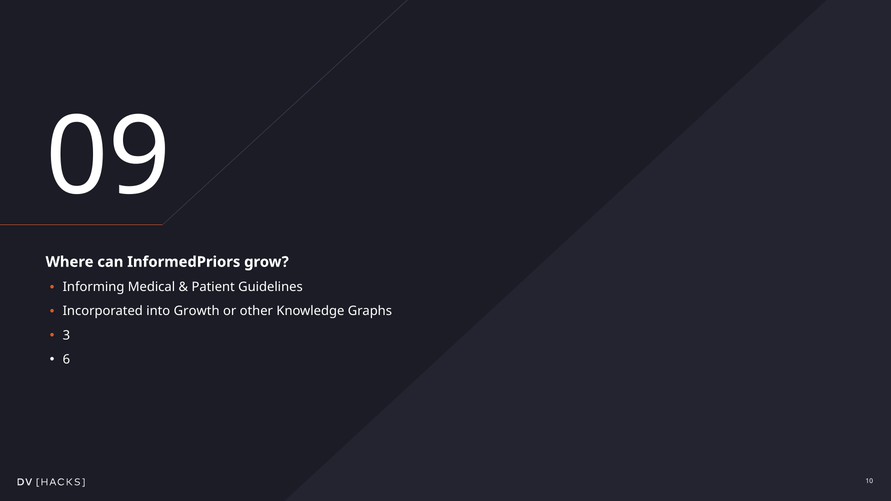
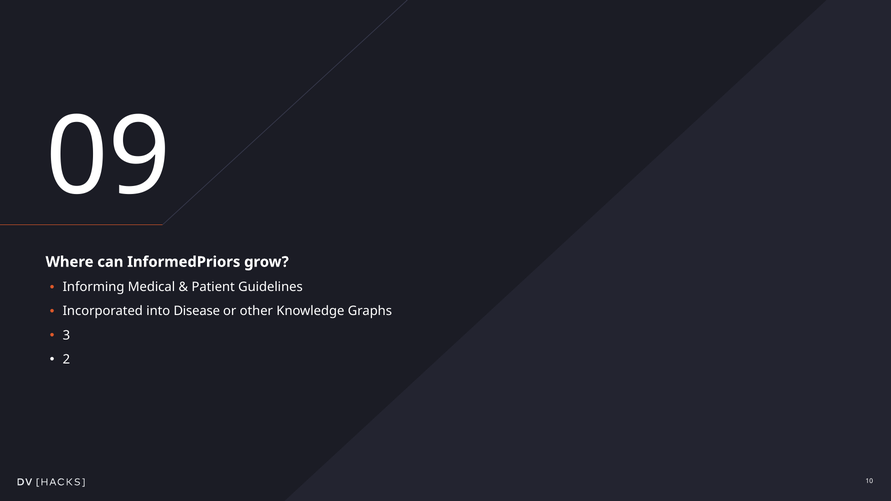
Growth: Growth -> Disease (197, 311)
6: 6 -> 2 (66, 359)
